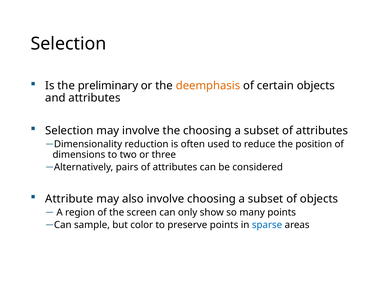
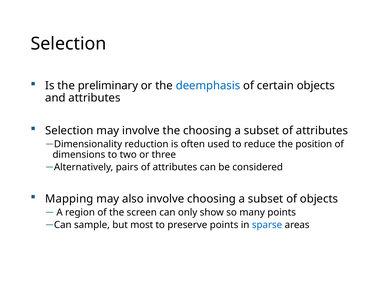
deemphasis colour: orange -> blue (208, 86)
Attribute: Attribute -> Mapping (69, 199)
color: color -> most (142, 225)
